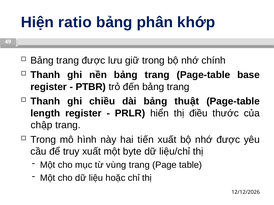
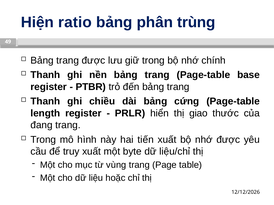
khớp: khớp -> trùng (196, 22)
thuật: thuật -> cứng (187, 102)
điều: điều -> giao (198, 113)
chập: chập -> đang (42, 125)
